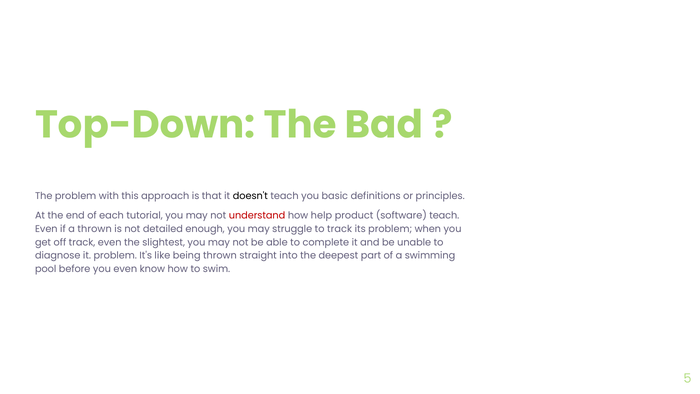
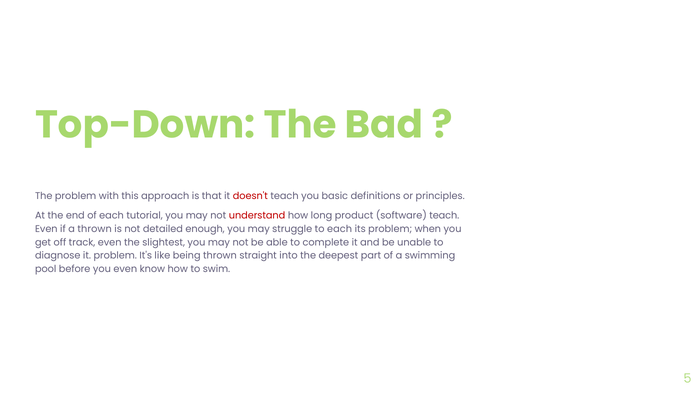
doesn't colour: black -> red (250, 196)
help: help -> long (321, 215)
to track: track -> each (340, 229)
